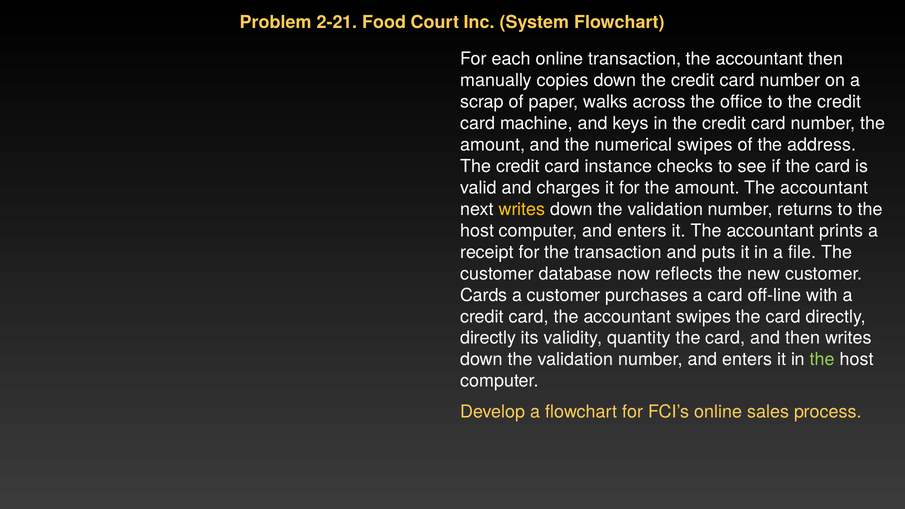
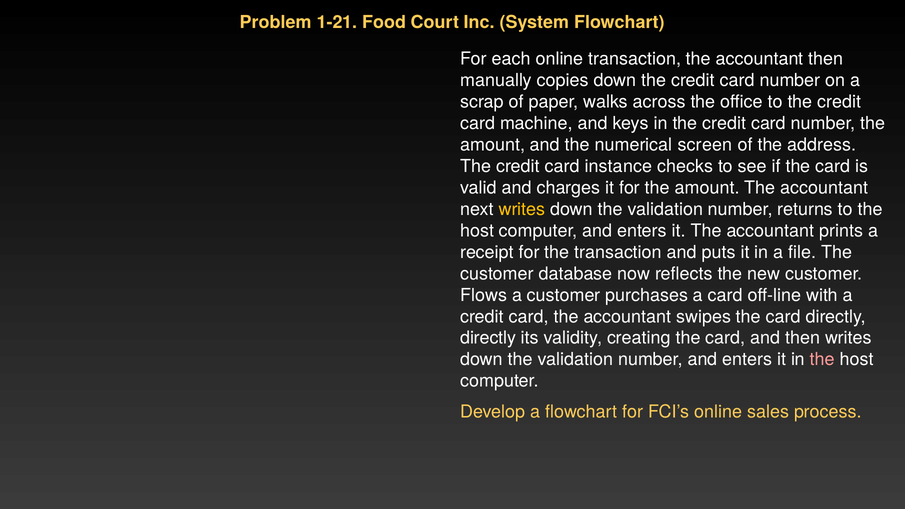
2-21: 2-21 -> 1-21 (337, 22)
numerical swipes: swipes -> screen (705, 145)
Cards: Cards -> Flows (484, 295)
quantity: quantity -> creating (639, 338)
the colour: light green -> pink (822, 360)
